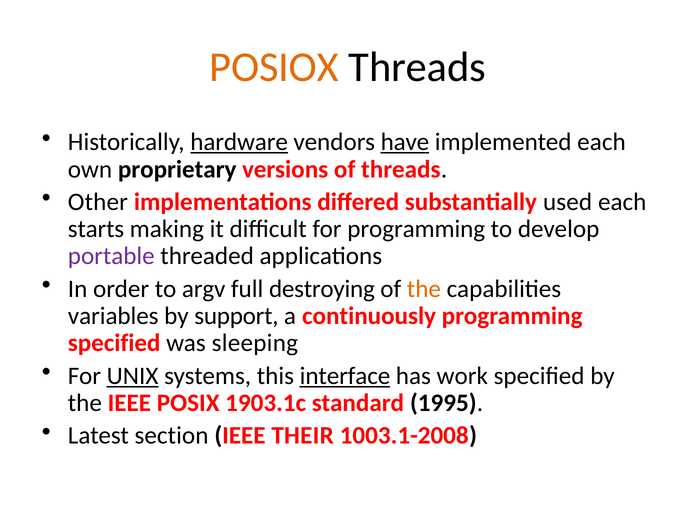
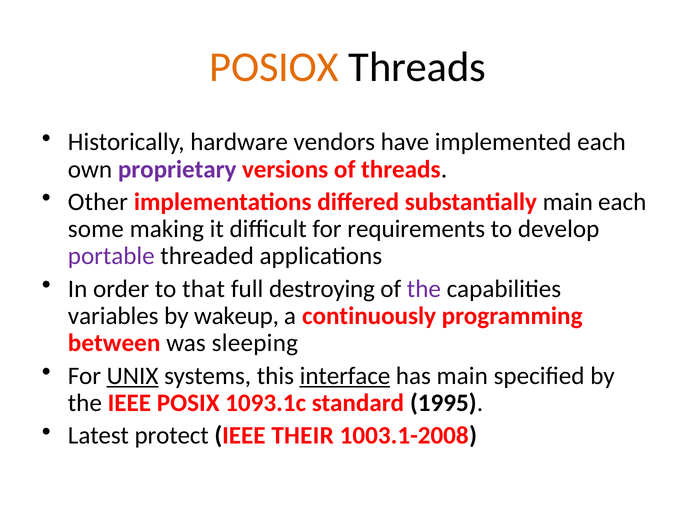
hardware underline: present -> none (239, 142)
have underline: present -> none (405, 142)
proprietary colour: black -> purple (177, 169)
substantially used: used -> main (568, 202)
starts: starts -> some (96, 229)
for programming: programming -> requirements (416, 229)
argv: argv -> that (204, 289)
the colour: orange -> purple (424, 289)
support: support -> wakeup (236, 316)
specified: specified -> between (114, 343)
has work: work -> main (462, 376)
1903.1c: 1903.1c -> 1093.1c (266, 403)
section: section -> protect (172, 436)
